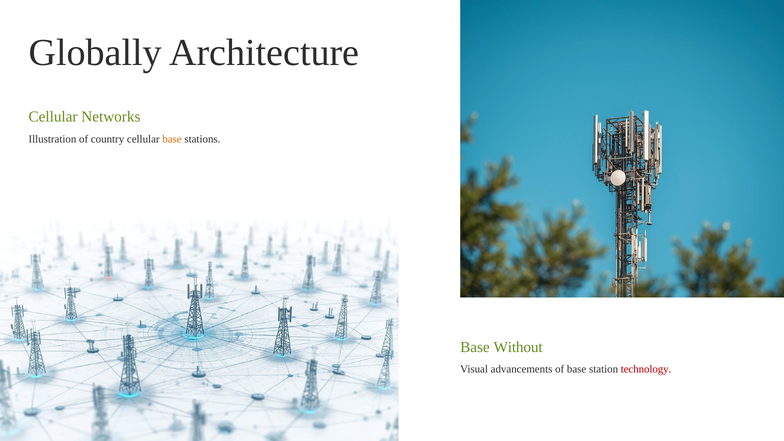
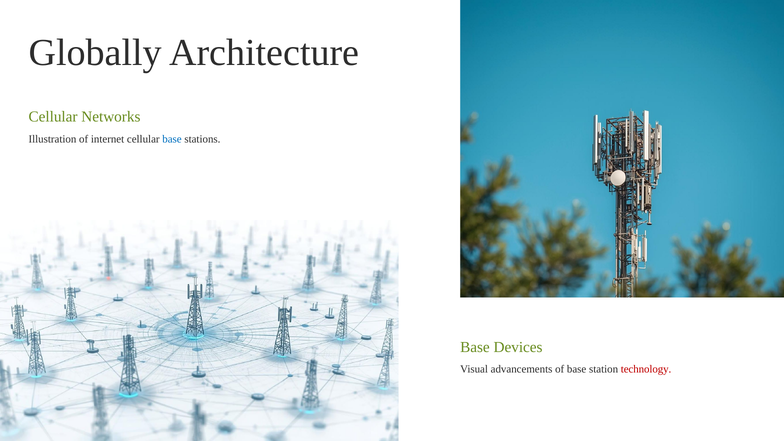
country: country -> internet (108, 139)
base colour: orange -> blue (172, 139)
Without: Without -> Devices (518, 347)
